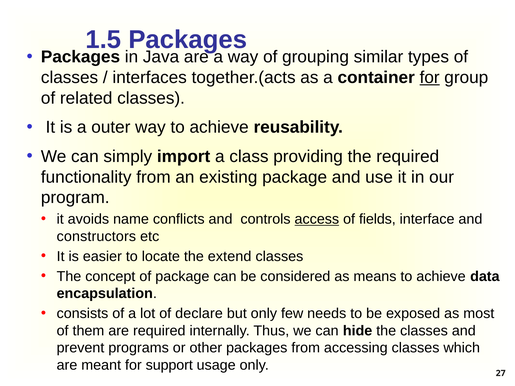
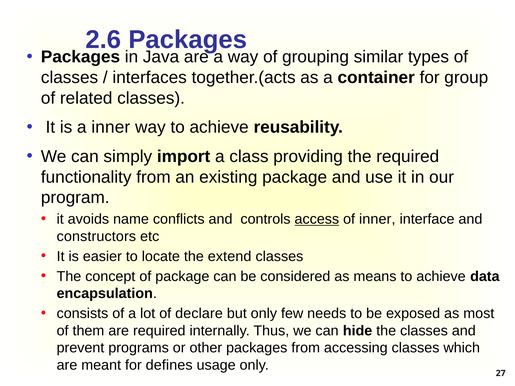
1.5: 1.5 -> 2.6 (103, 40)
for underline: present -> none (430, 78)
a outer: outer -> inner (111, 127)
of fields: fields -> inner (377, 219)
support: support -> defines (169, 365)
